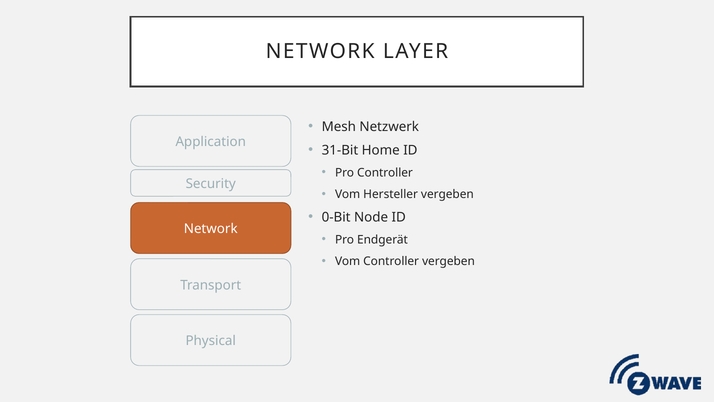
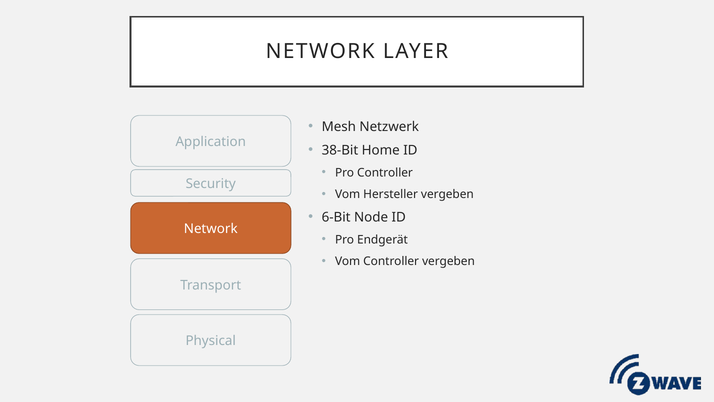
31-Bit: 31-Bit -> 38-Bit (340, 150)
0-Bit: 0-Bit -> 6-Bit (336, 217)
